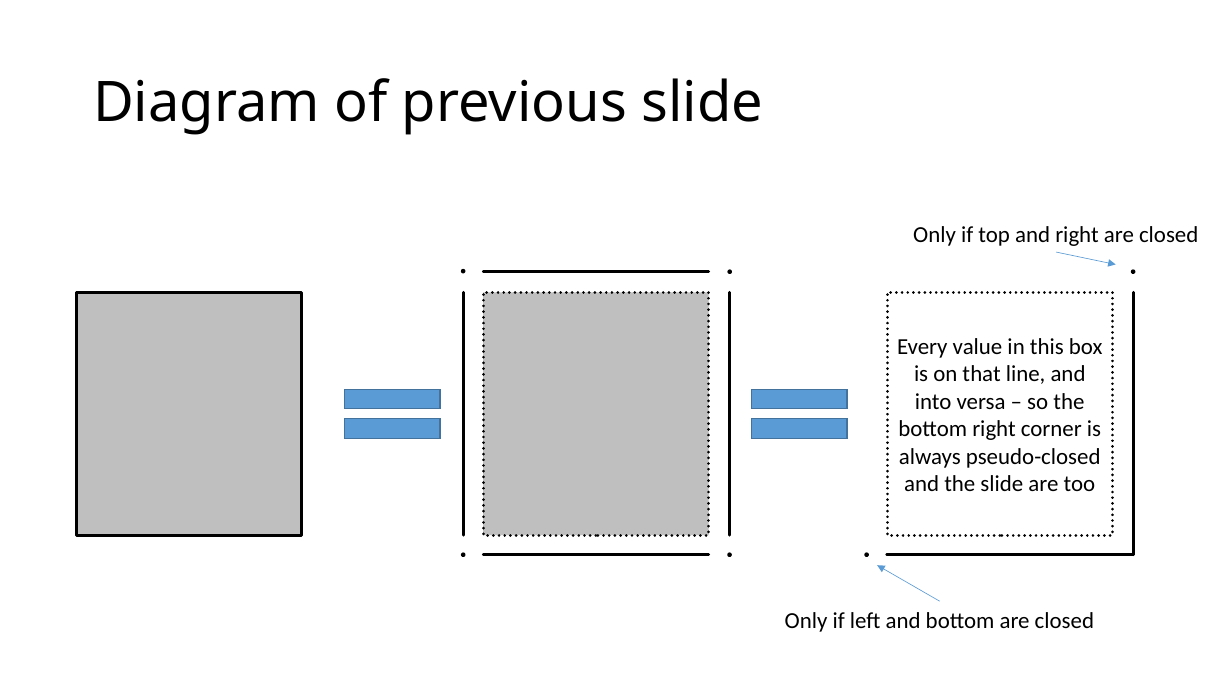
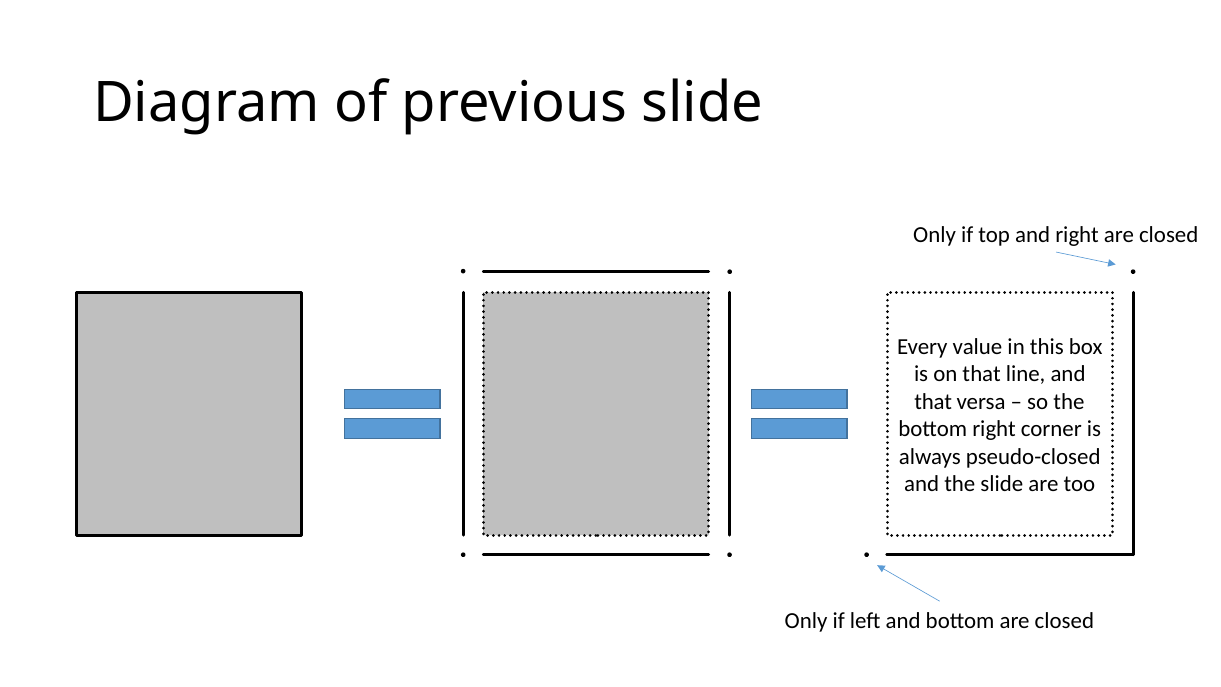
into: into -> that (933, 401)
